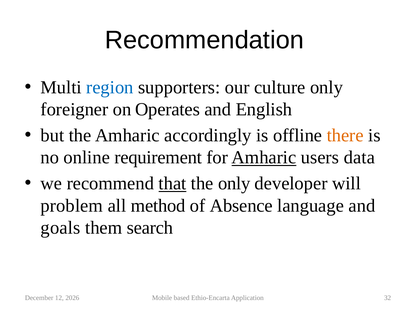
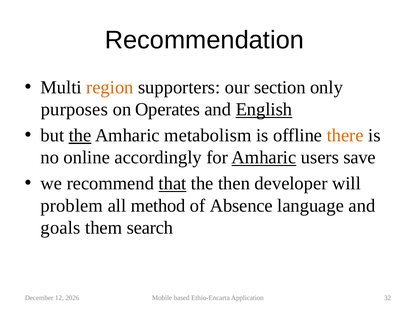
region colour: blue -> orange (110, 87)
culture: culture -> section (280, 87)
foreigner: foreigner -> purposes (74, 109)
English underline: none -> present (264, 109)
the underline: none -> present (80, 135)
accordingly: accordingly -> metabolism (208, 135)
requirement: requirement -> accordingly (158, 158)
data: data -> save (360, 158)
the only: only -> then (234, 183)
